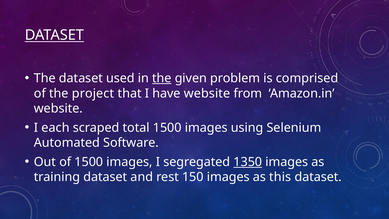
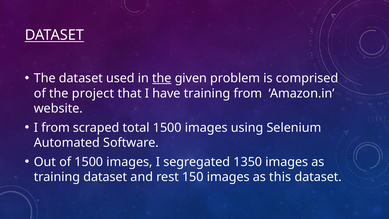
have website: website -> training (207, 93)
I each: each -> from (56, 128)
1350 underline: present -> none (248, 162)
